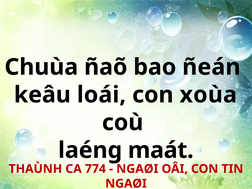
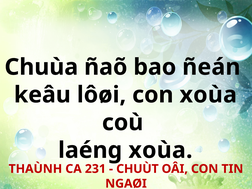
loái: loái -> lôøi (101, 95)
laéng maát: maát -> xoùa (160, 150)
774: 774 -> 231 (95, 169)
NGAØI: NGAØI -> CHUÙT (137, 169)
